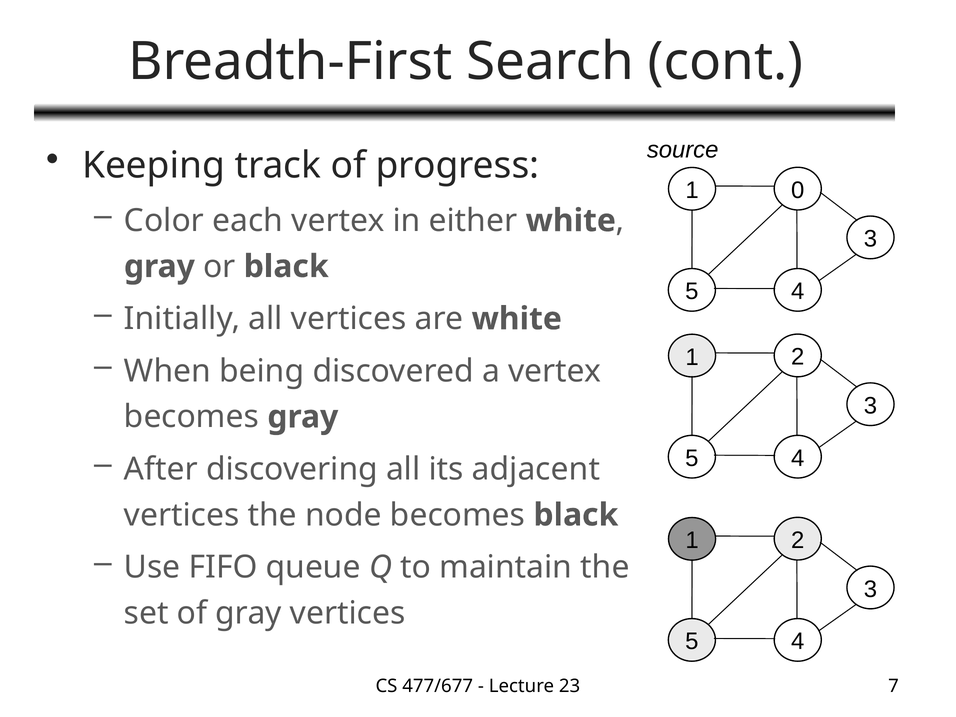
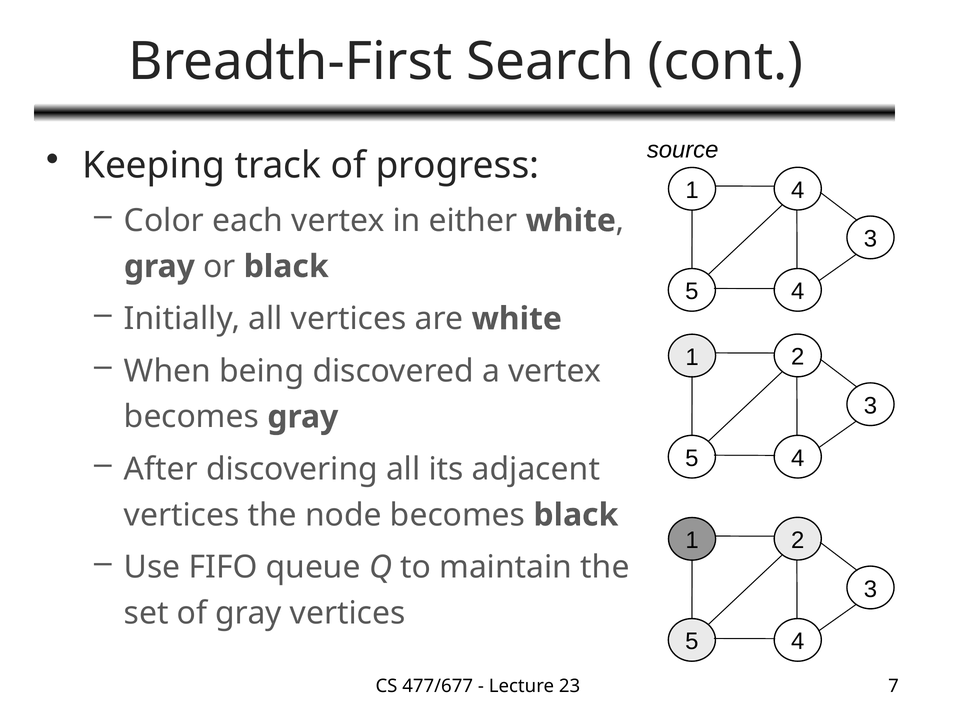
1 0: 0 -> 4 (798, 190)
